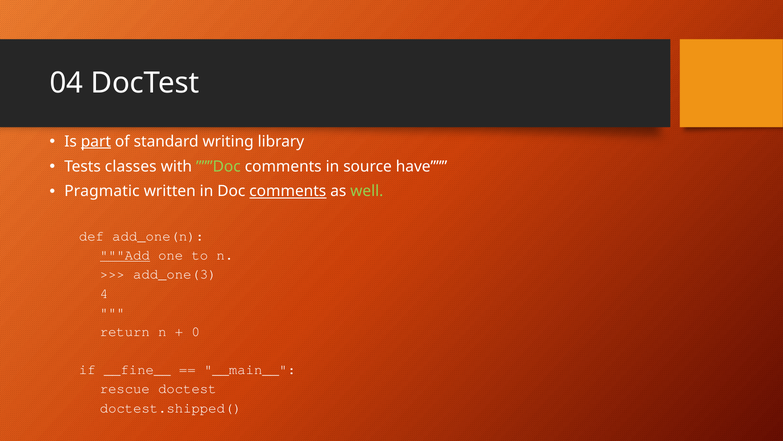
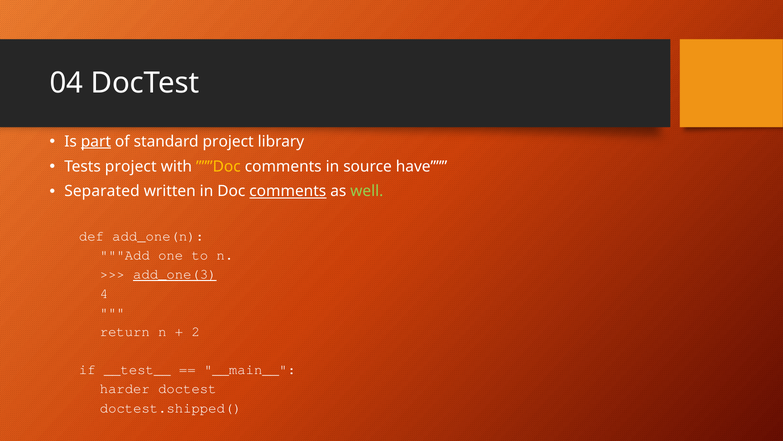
standard writing: writing -> project (228, 141)
Tests classes: classes -> project (131, 166)
”””Doc colour: light green -> yellow (218, 166)
Pragmatic: Pragmatic -> Separated (102, 191)
Add underline: present -> none (125, 255)
add_one(3 underline: none -> present (175, 274)
0: 0 -> 2 (196, 331)
__fine__: __fine__ -> __test__ (137, 369)
rescue: rescue -> harder (125, 388)
